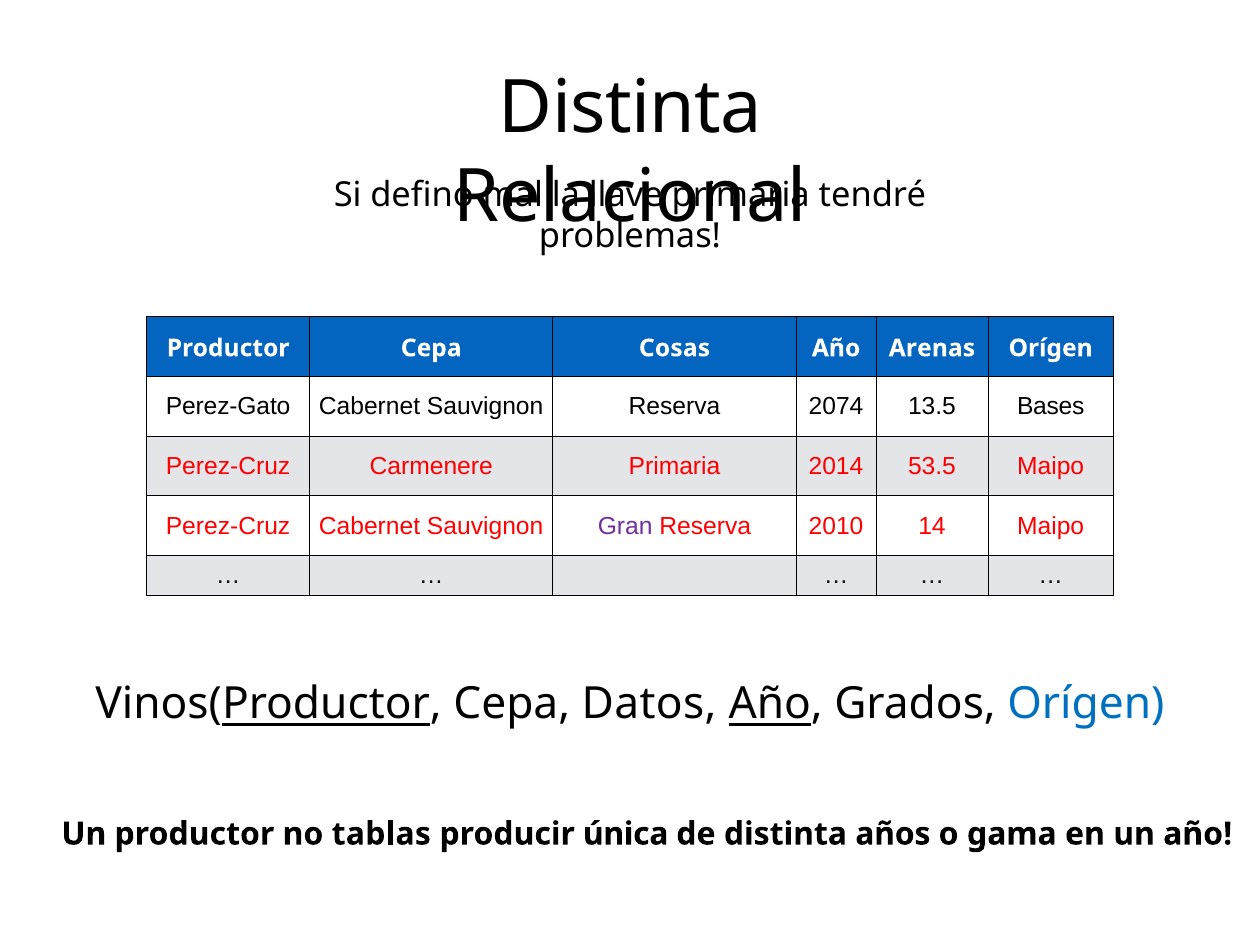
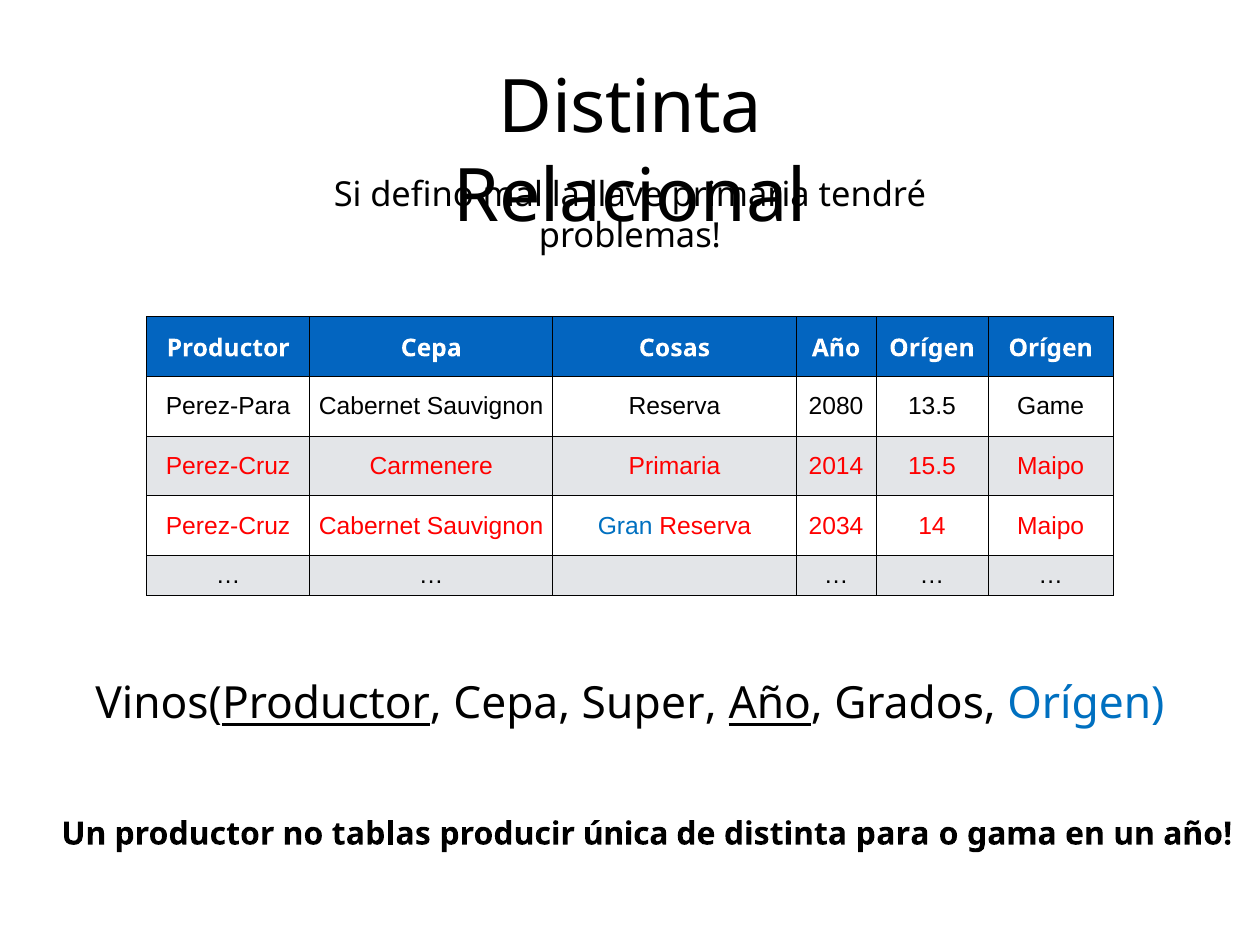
Año Arenas: Arenas -> Orígen (932, 348)
Perez-Gato: Perez-Gato -> Perez-Para (228, 407)
2074: 2074 -> 2080 (836, 407)
Bases: Bases -> Game (1051, 407)
53.5: 53.5 -> 15.5 (932, 466)
Gran colour: purple -> blue (625, 526)
2010: 2010 -> 2034 (836, 526)
Datos: Datos -> Super (649, 704)
años: años -> para (893, 834)
